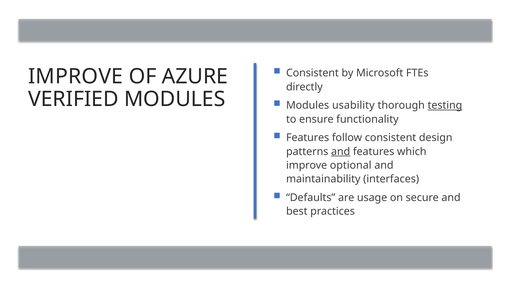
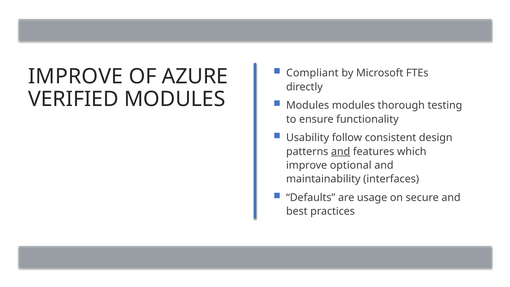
Consistent: Consistent -> Compliant (312, 73)
Modules usability: usability -> modules (353, 105)
testing underline: present -> none (445, 105)
Features: Features -> Usability (308, 138)
